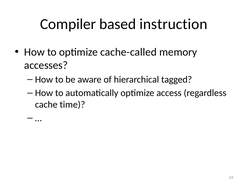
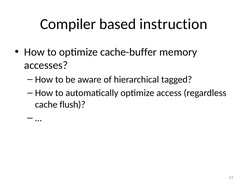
cache-called: cache-called -> cache-buffer (129, 52)
time: time -> flush (72, 105)
